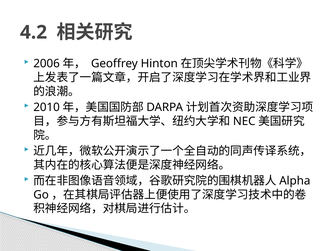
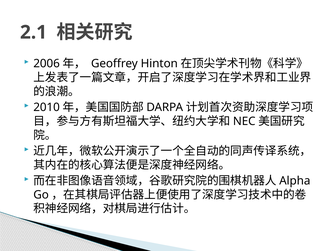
4.2: 4.2 -> 2.1 (34, 32)
